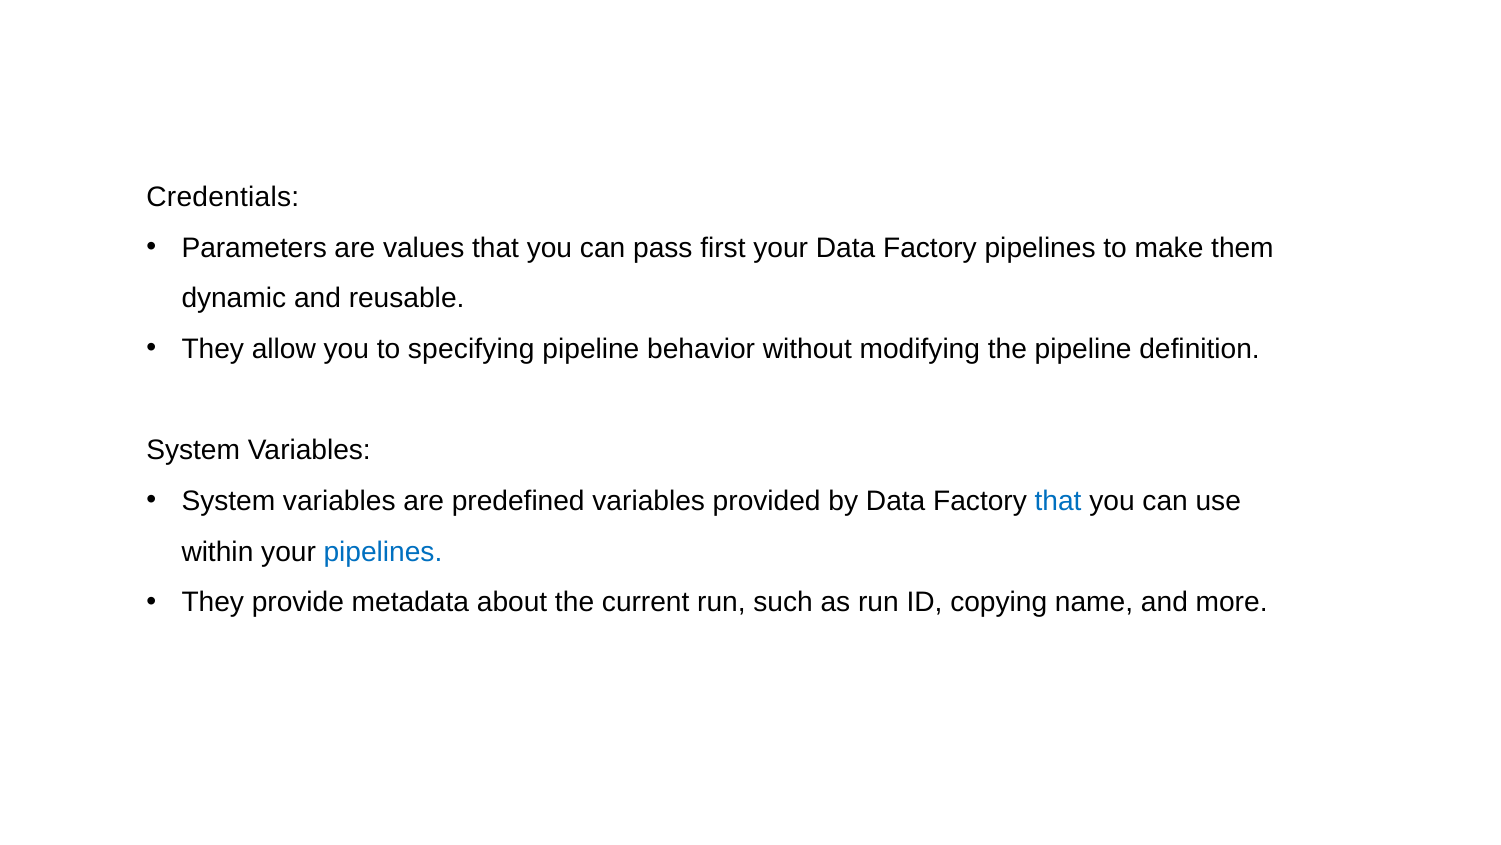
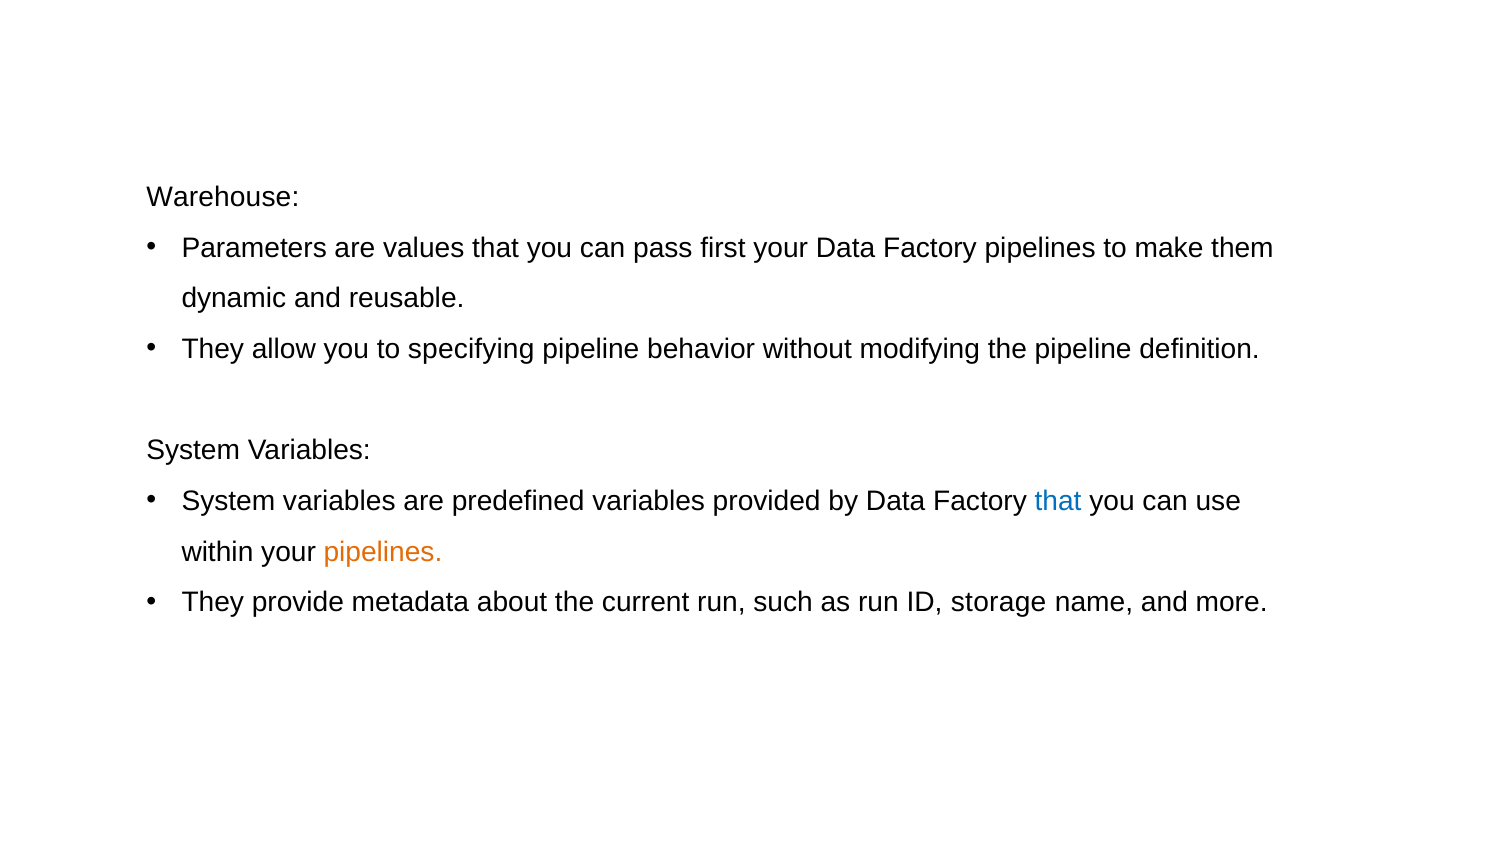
Credentials: Credentials -> Warehouse (223, 197)
pipelines colour: blue -> orange (383, 551)
copying: copying -> storage (999, 602)
